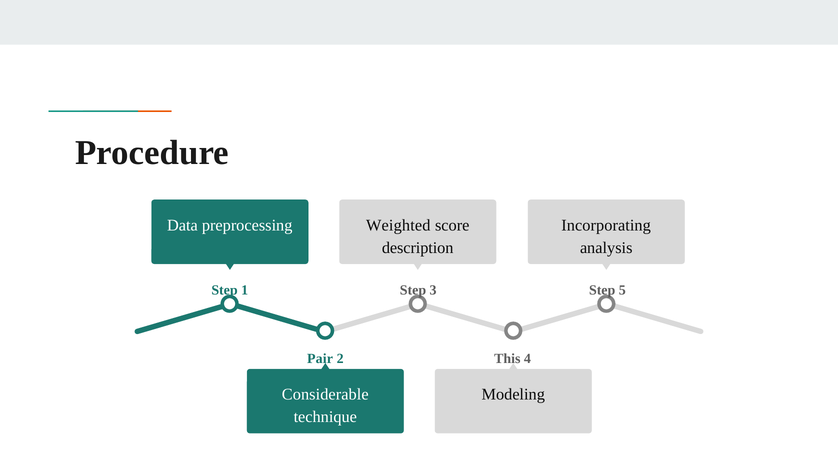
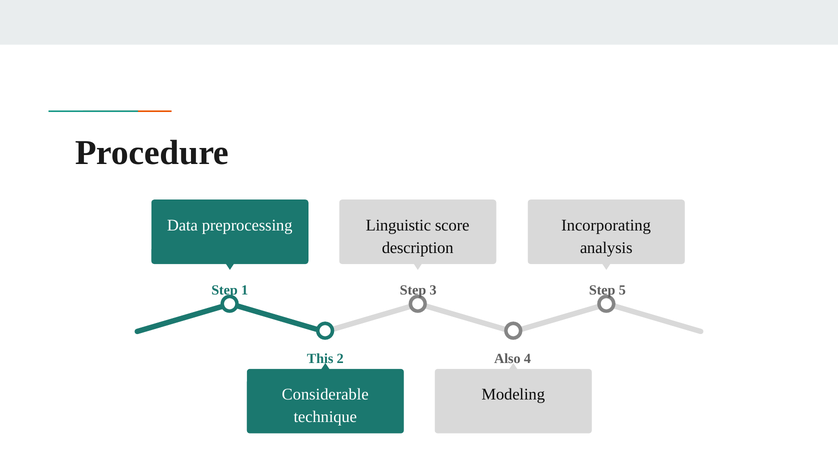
Weighted: Weighted -> Linguistic (398, 225)
Pair: Pair -> This (320, 359)
This: This -> Also (507, 359)
